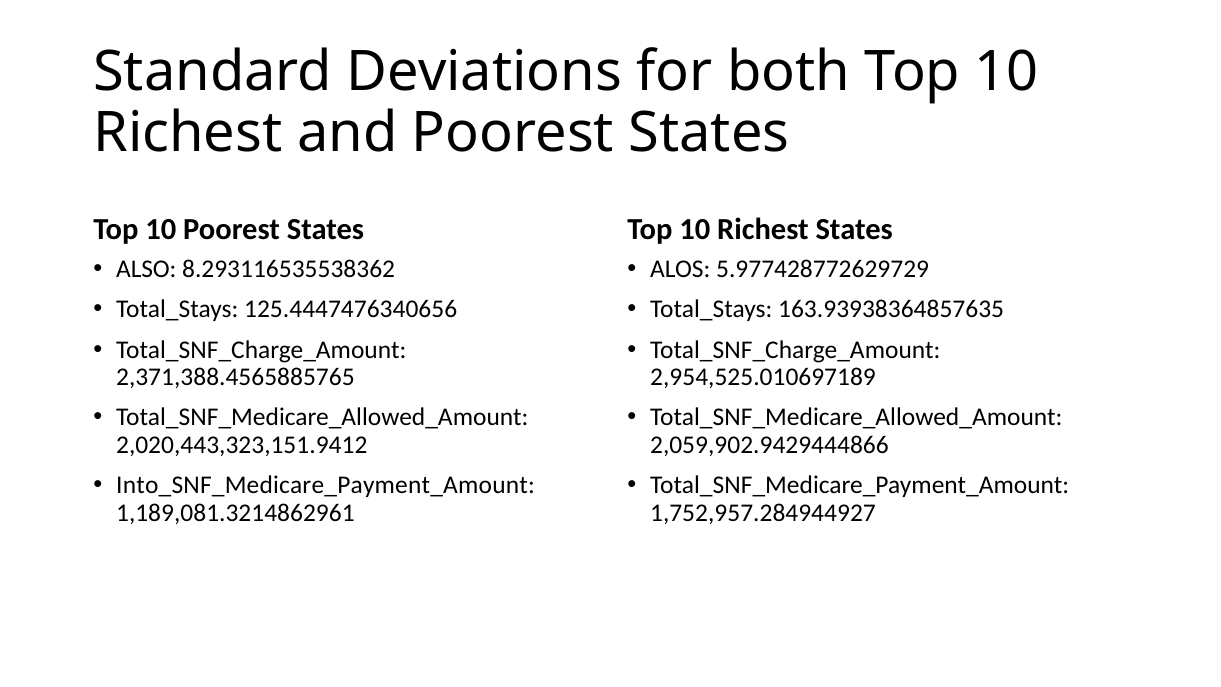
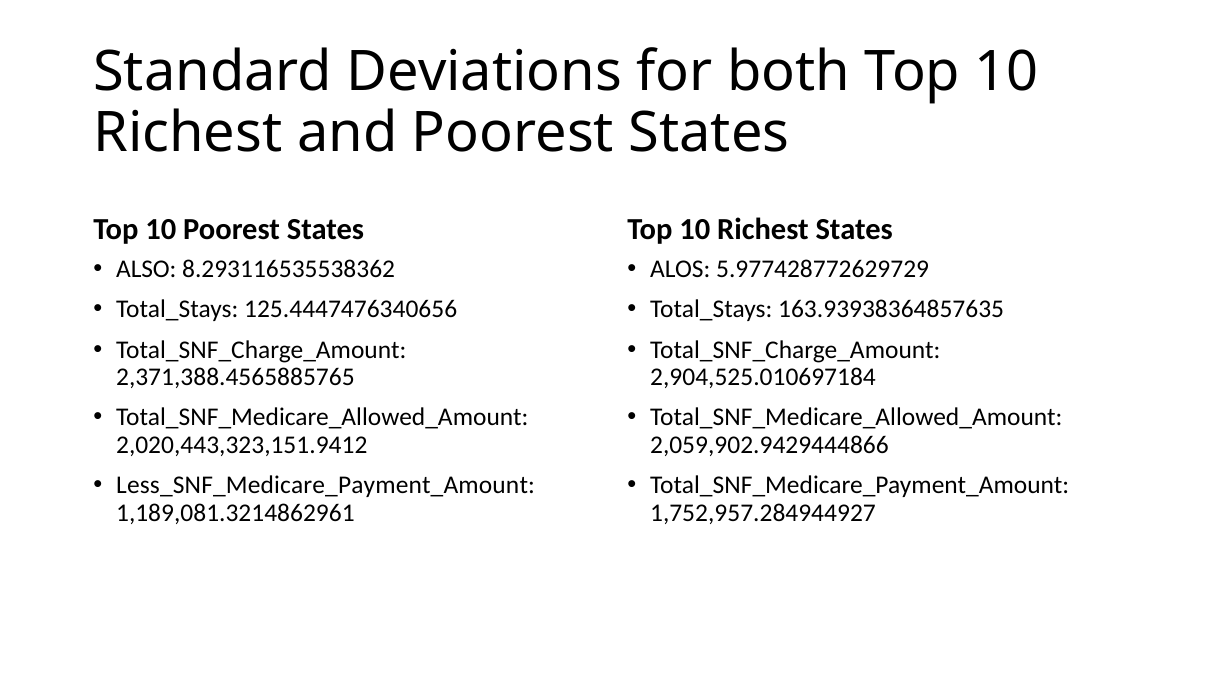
2,954,525.010697189: 2,954,525.010697189 -> 2,904,525.010697184 (763, 377)
Into_SNF_Medicare_Payment_Amount: Into_SNF_Medicare_Payment_Amount -> Less_SNF_Medicare_Payment_Amount (326, 485)
